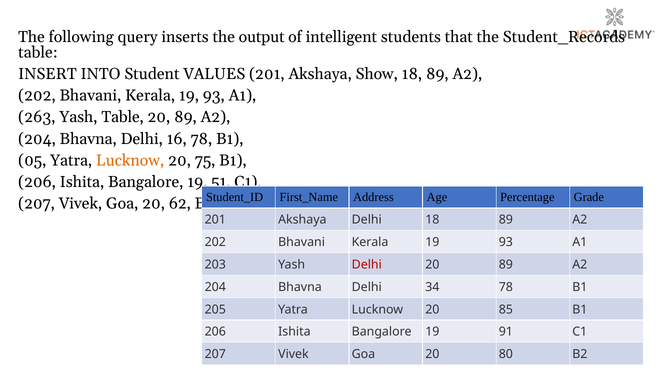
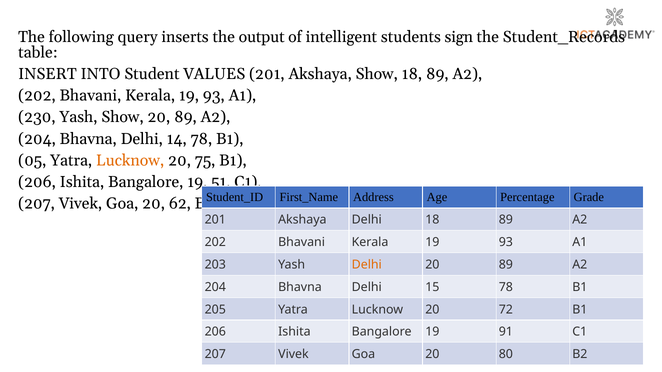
that: that -> sign (459, 37)
263: 263 -> 230 (37, 117)
Yash Table: Table -> Show (123, 117)
16: 16 -> 14 (177, 139)
Delhi colour: red -> orange (367, 265)
34: 34 -> 15 (432, 287)
85: 85 -> 72 (506, 310)
